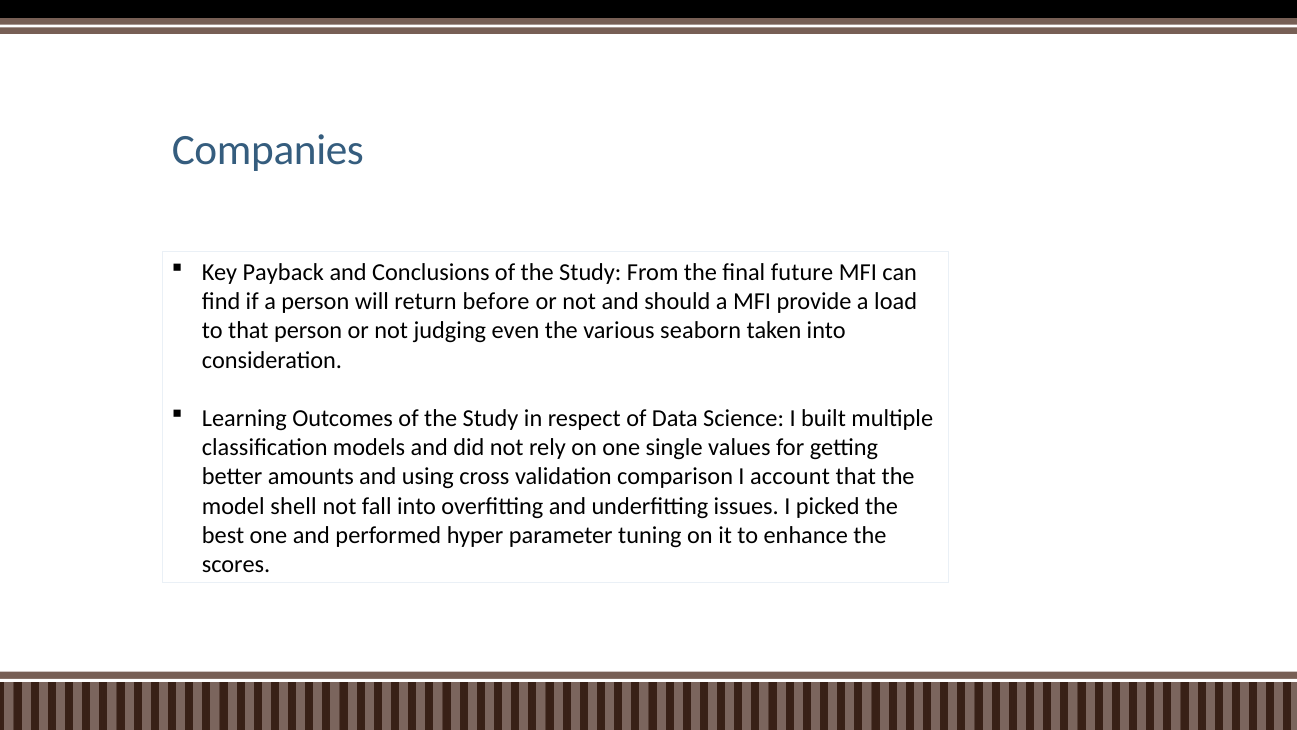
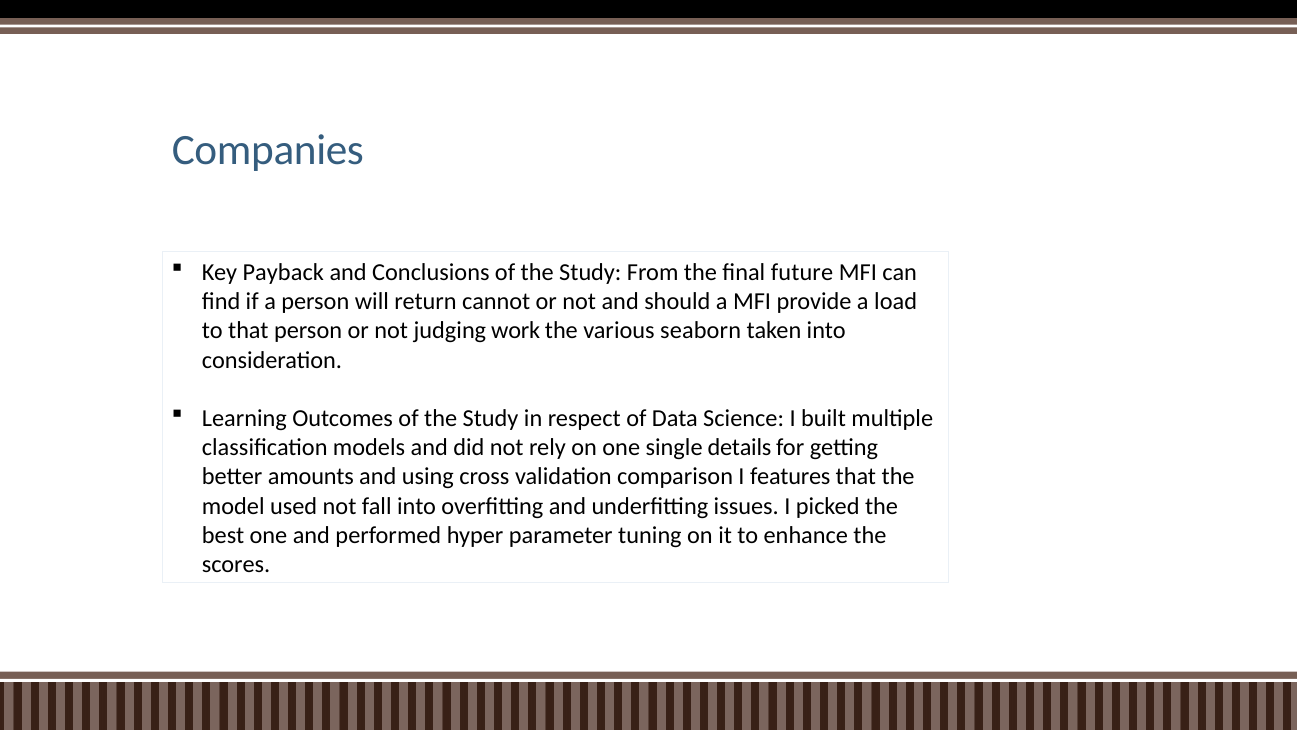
before: before -> cannot (496, 302)
even: even -> work (516, 331)
values: values -> details (739, 448)
account: account -> features (790, 477)
shell: shell -> used (294, 506)
